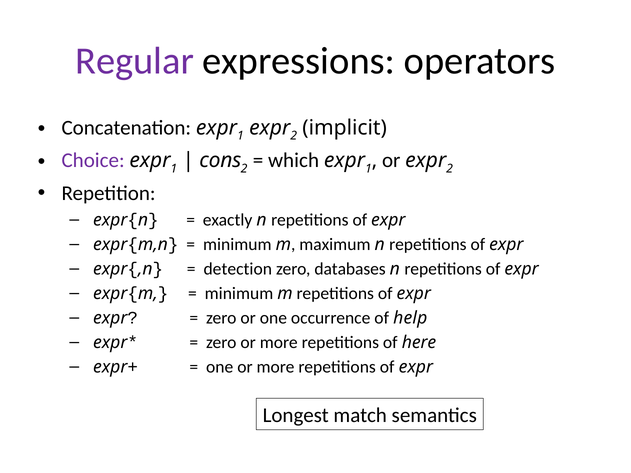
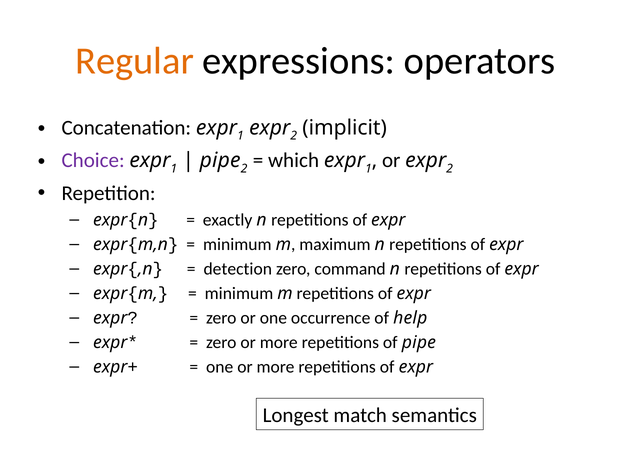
Regular colour: purple -> orange (135, 61)
cons: cons -> pipe (220, 161)
databases: databases -> command (350, 269)
of here: here -> pipe (419, 343)
